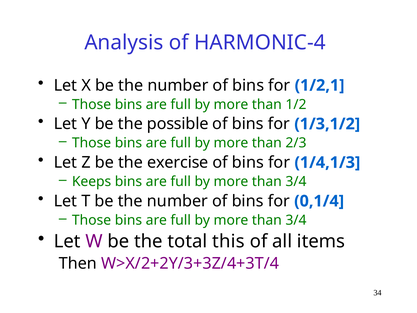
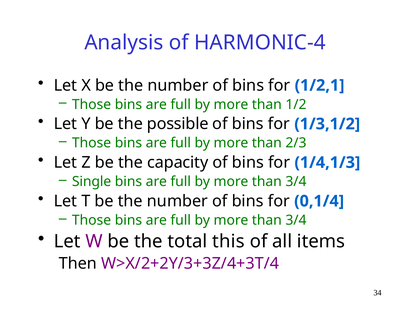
exercise: exercise -> capacity (178, 162)
Keeps: Keeps -> Single (92, 181)
